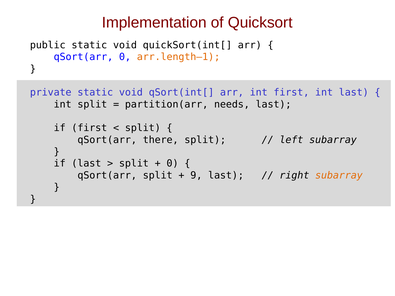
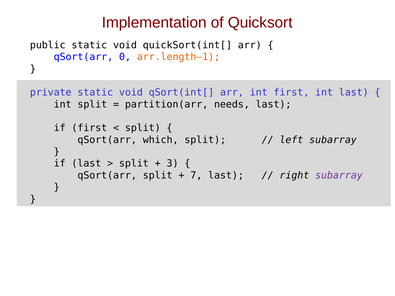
there: there -> which (161, 140)
0: 0 -> 3 (173, 164)
9: 9 -> 7 (196, 175)
subarray colour: orange -> purple (339, 175)
